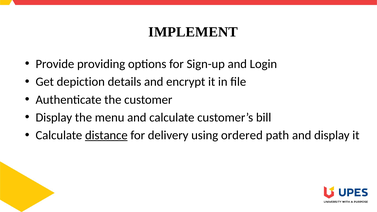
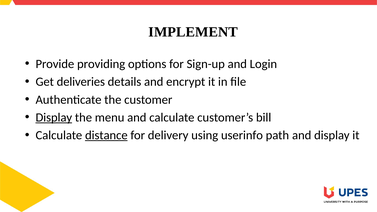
depiction: depiction -> deliveries (81, 82)
Display underline: none -> present (54, 118)
ordered: ordered -> userinfo (242, 135)
